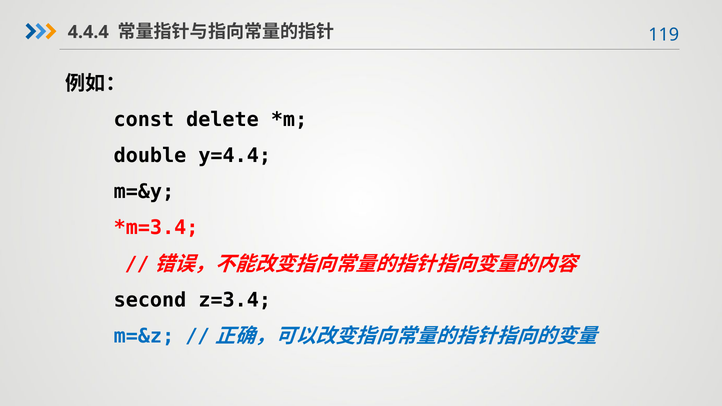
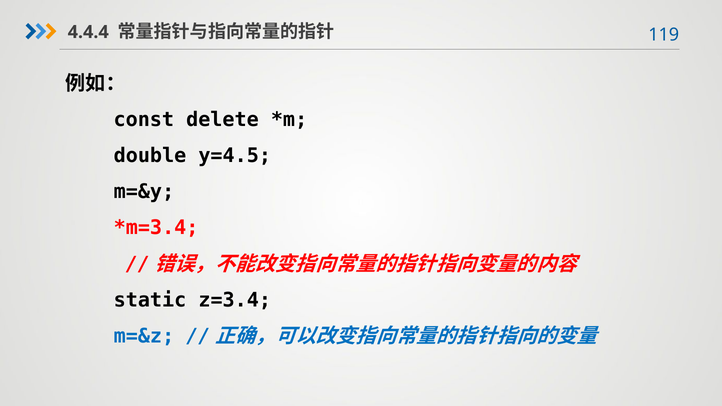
y=4.4: y=4.4 -> y=4.5 (235, 156)
second: second -> static (150, 300)
